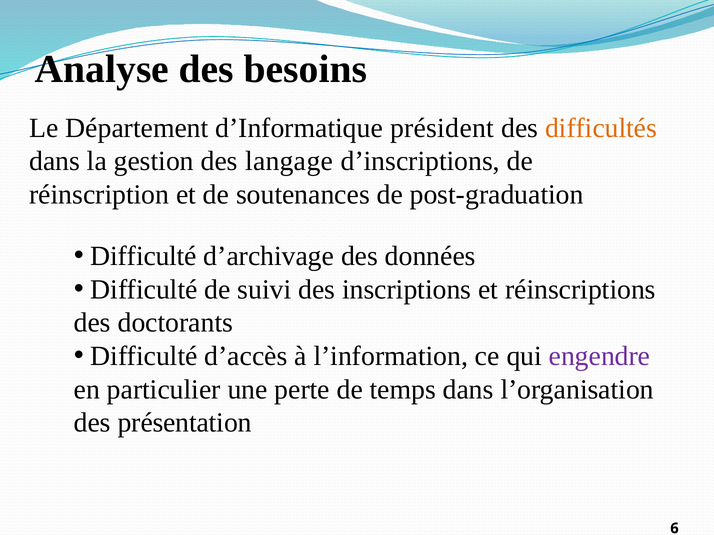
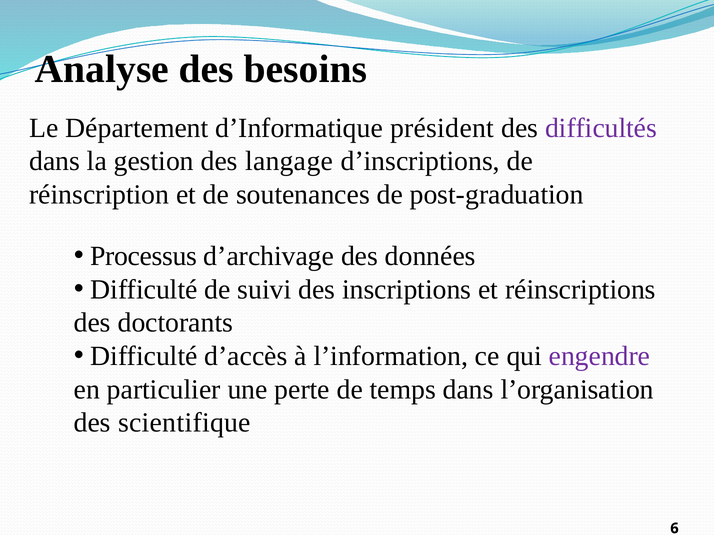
difficultés colour: orange -> purple (601, 128)
Difficulté: Difficulté -> Processus (144, 256)
présentation: présentation -> scientifique (184, 423)
